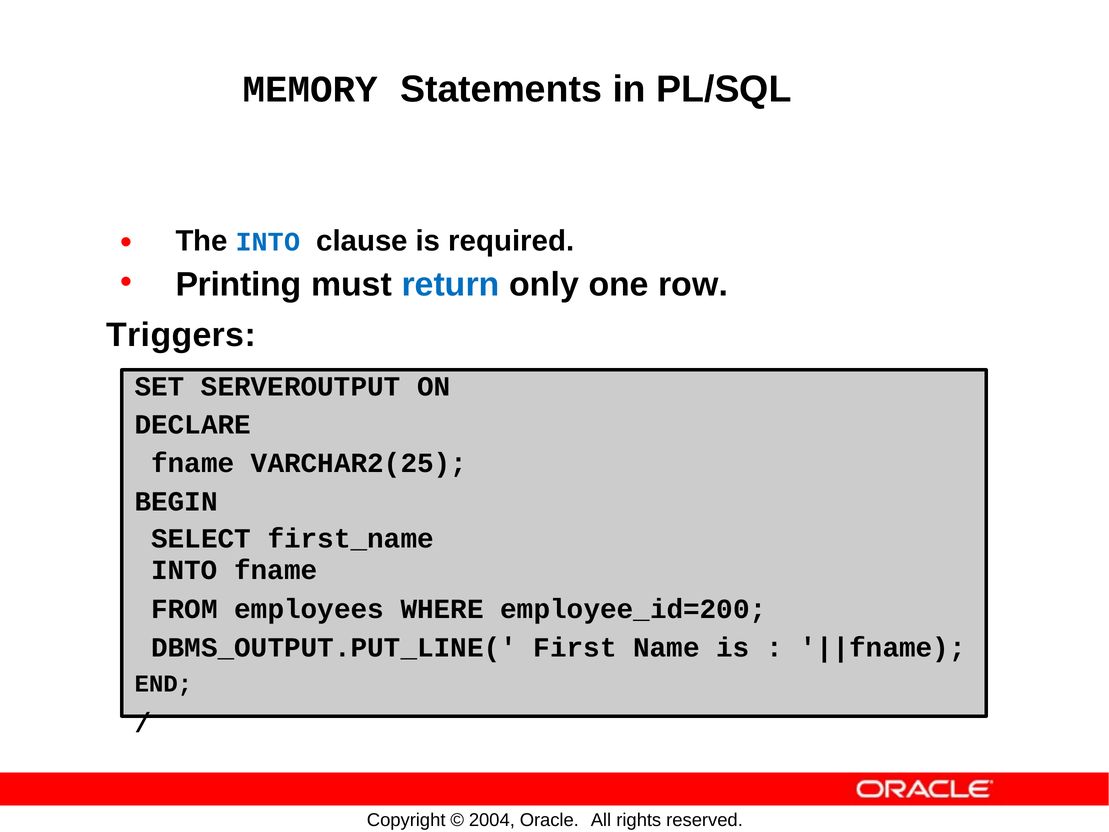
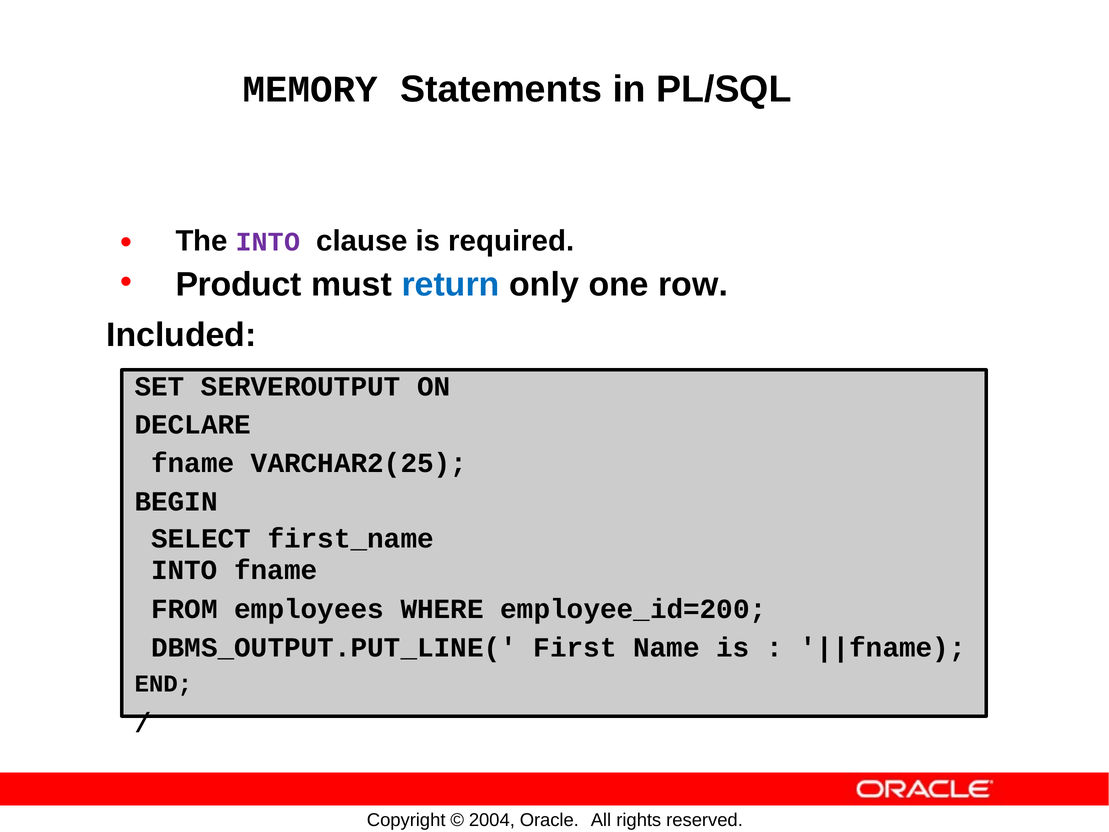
INTO colour: blue -> purple (268, 242)
Printing: Printing -> Product (239, 285)
Triggers: Triggers -> Included (181, 335)
